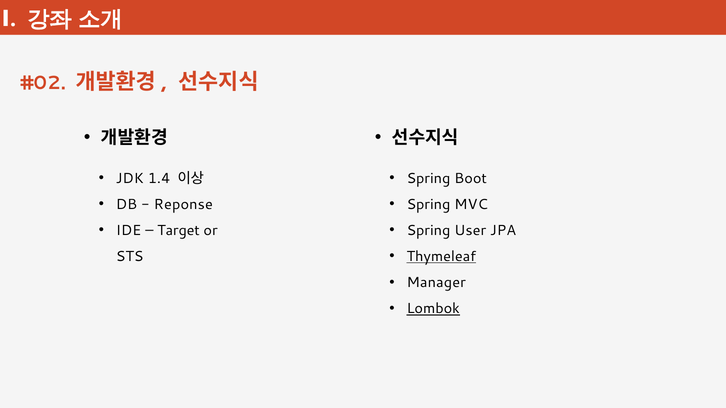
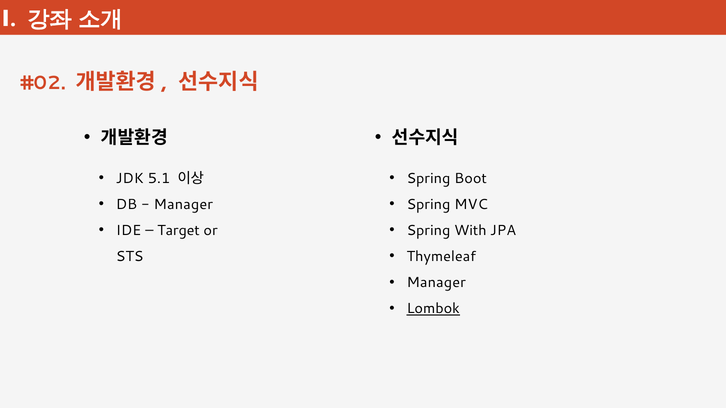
1.4: 1.4 -> 5.1 (159, 178)
Reponse: Reponse -> Manager (183, 205)
User: User -> With (470, 231)
Thymeleaf underline: present -> none (441, 257)
